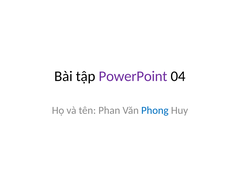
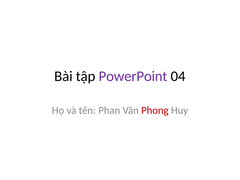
Phong colour: blue -> red (155, 110)
